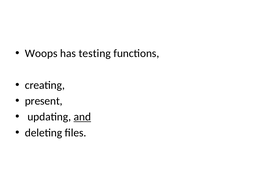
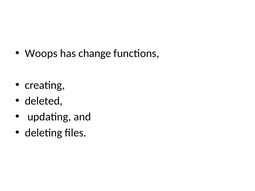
testing: testing -> change (95, 53)
present: present -> deleted (44, 101)
and underline: present -> none (82, 117)
